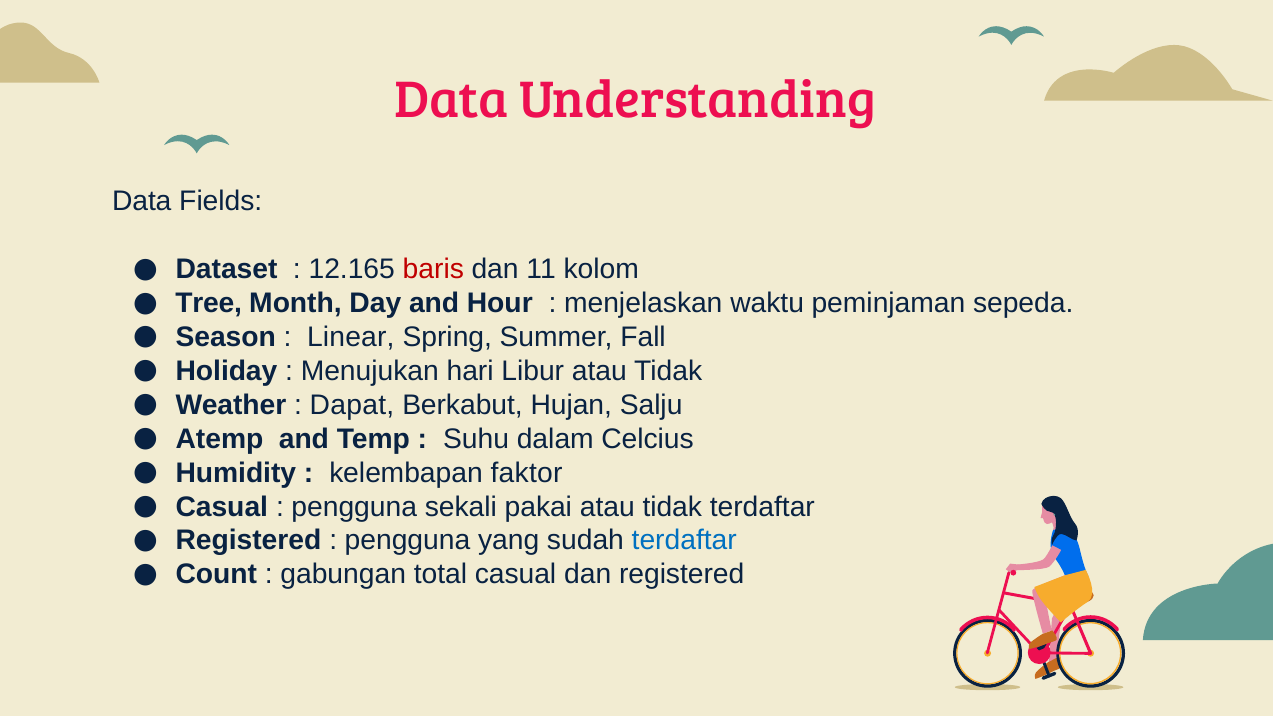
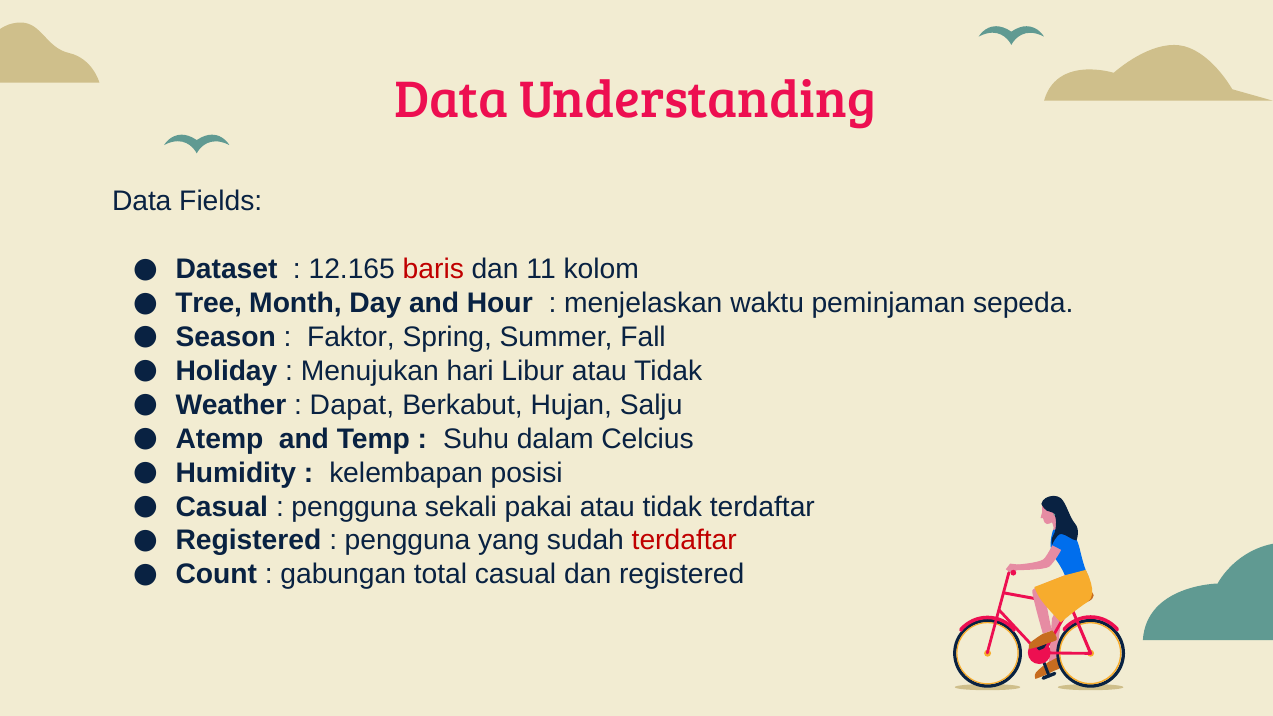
Linear: Linear -> Faktor (351, 337)
faktor: faktor -> posisi (527, 473)
terdaftar colour: blue -> red (684, 541)
